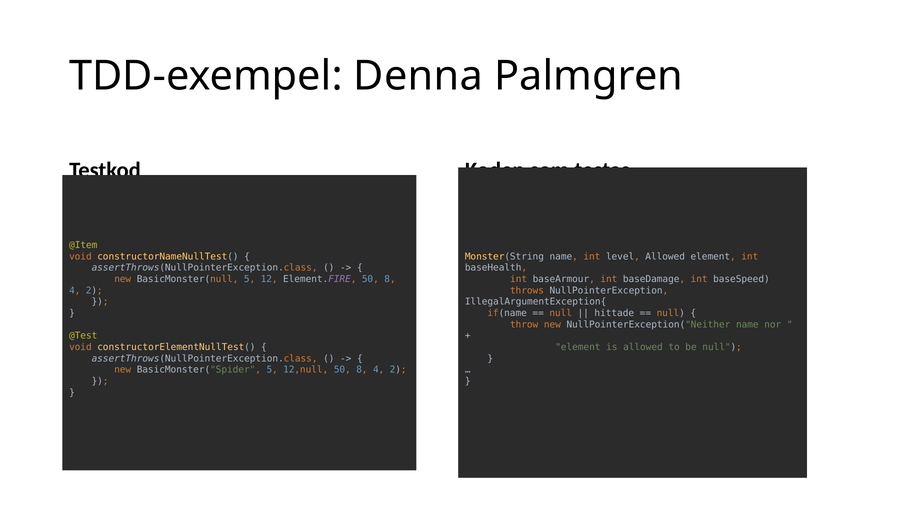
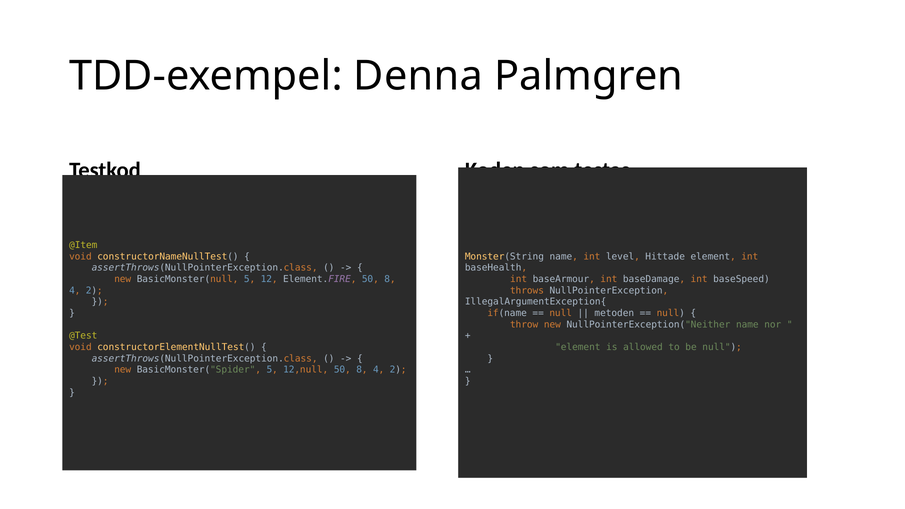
level Allowed: Allowed -> Hittade (665, 257)
hittade: hittade -> metoden (614, 313)
